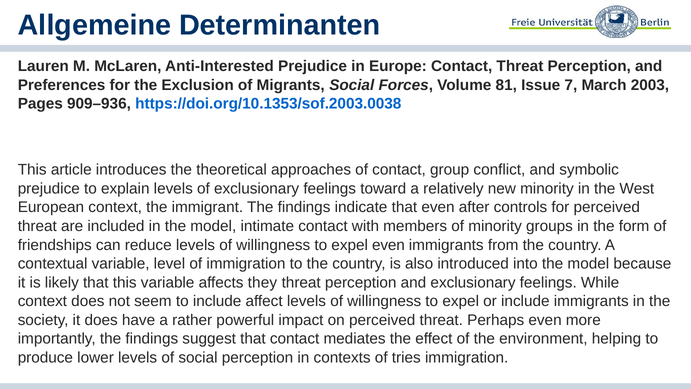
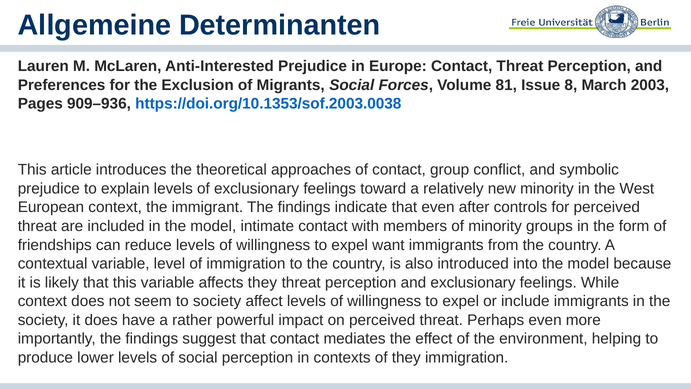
7: 7 -> 8 (571, 85)
expel even: even -> want (388, 245)
to include: include -> society (217, 301)
of tries: tries -> they (406, 357)
